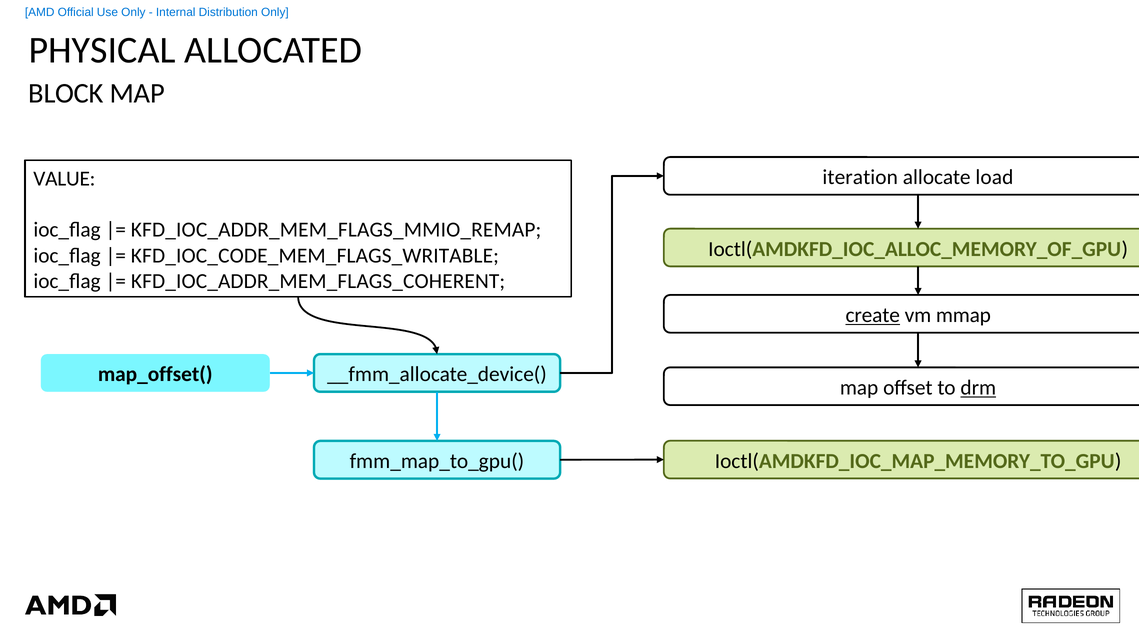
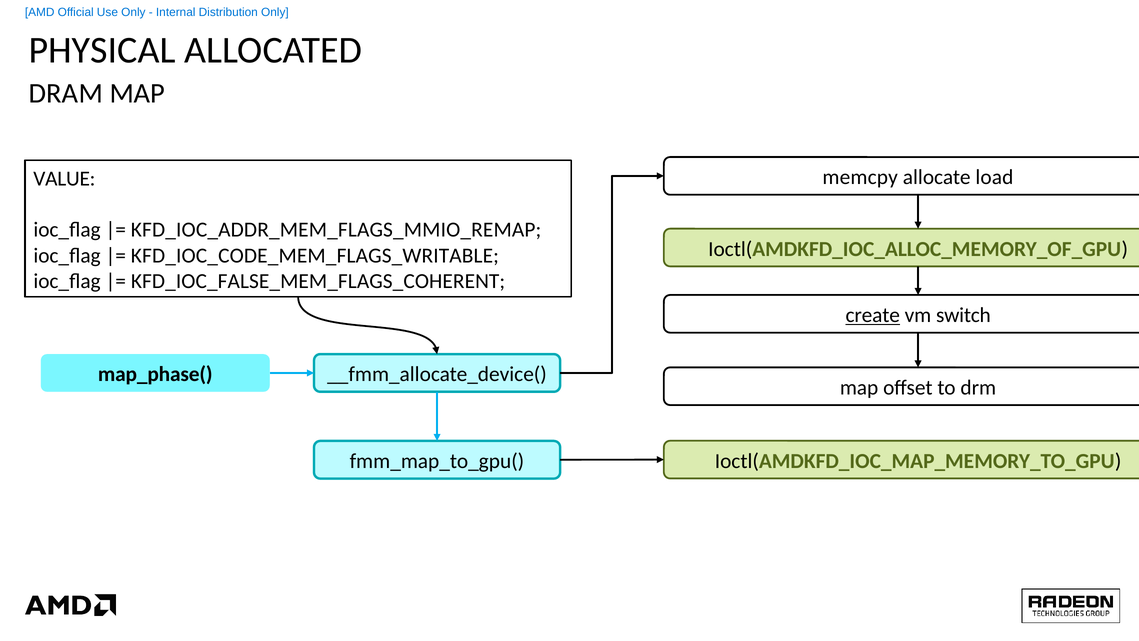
BLOCK: BLOCK -> DRAM (66, 93)
iteration: iteration -> memcpy (860, 177)
KFD_IOC_ADDR_MEM_FLAGS_COHERENT: KFD_IOC_ADDR_MEM_FLAGS_COHERENT -> KFD_IOC_FALSE_MEM_FLAGS_COHERENT (318, 281)
mmap: mmap -> switch (963, 315)
map_offset(: map_offset( -> map_phase( (155, 374)
drm underline: present -> none (978, 388)
